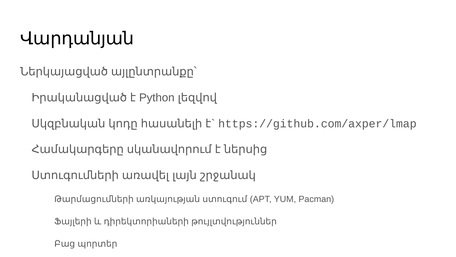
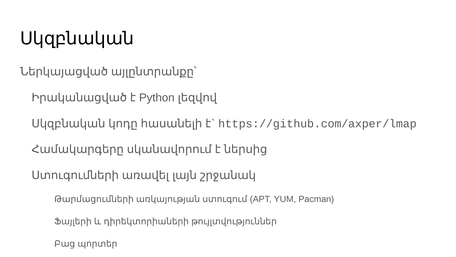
Վարդանյան: Վարդանյան -> Սկզբնական (77, 39)
